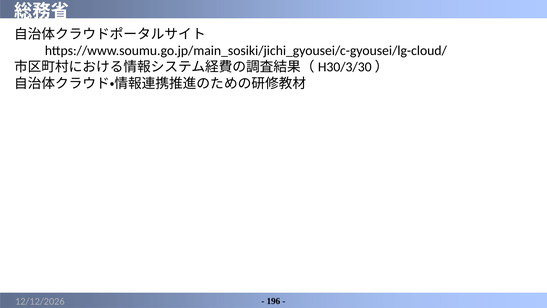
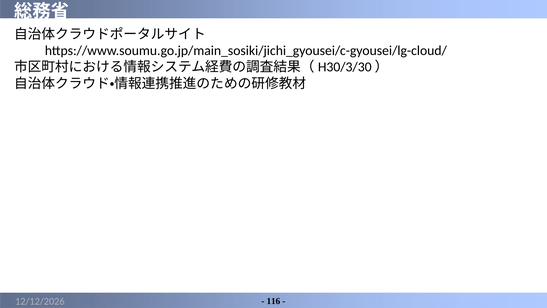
196: 196 -> 116 (273, 301)
